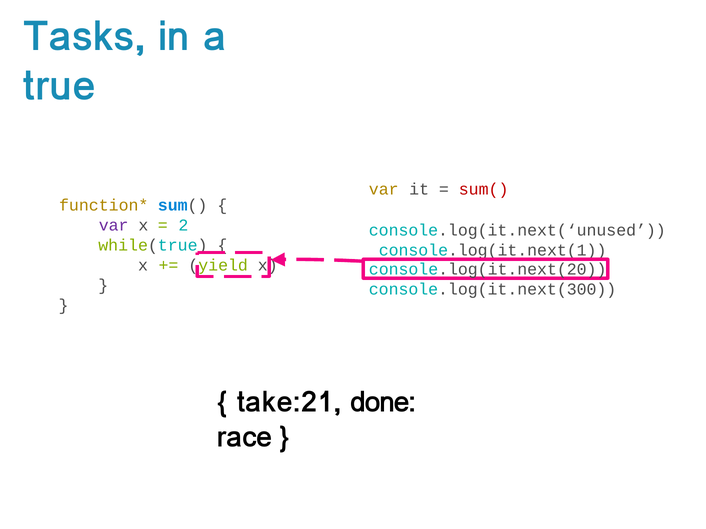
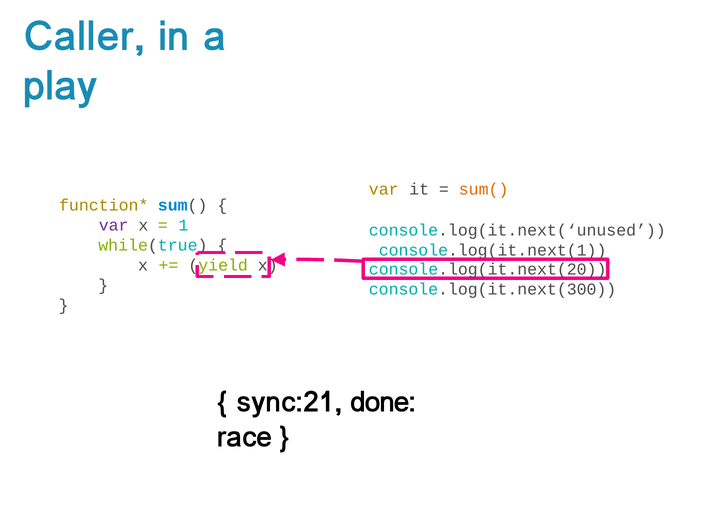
Tasks: Tasks -> Caller (85, 37)
true: true -> play (60, 86)
sum( colour: red -> orange (484, 190)
2: 2 -> 1 (183, 225)
take:21: take:21 -> sync:21 (290, 403)
